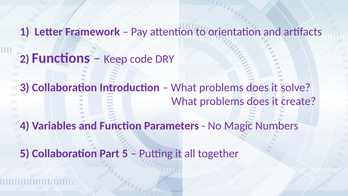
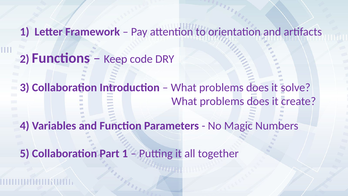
Part 5: 5 -> 1 (125, 153)
